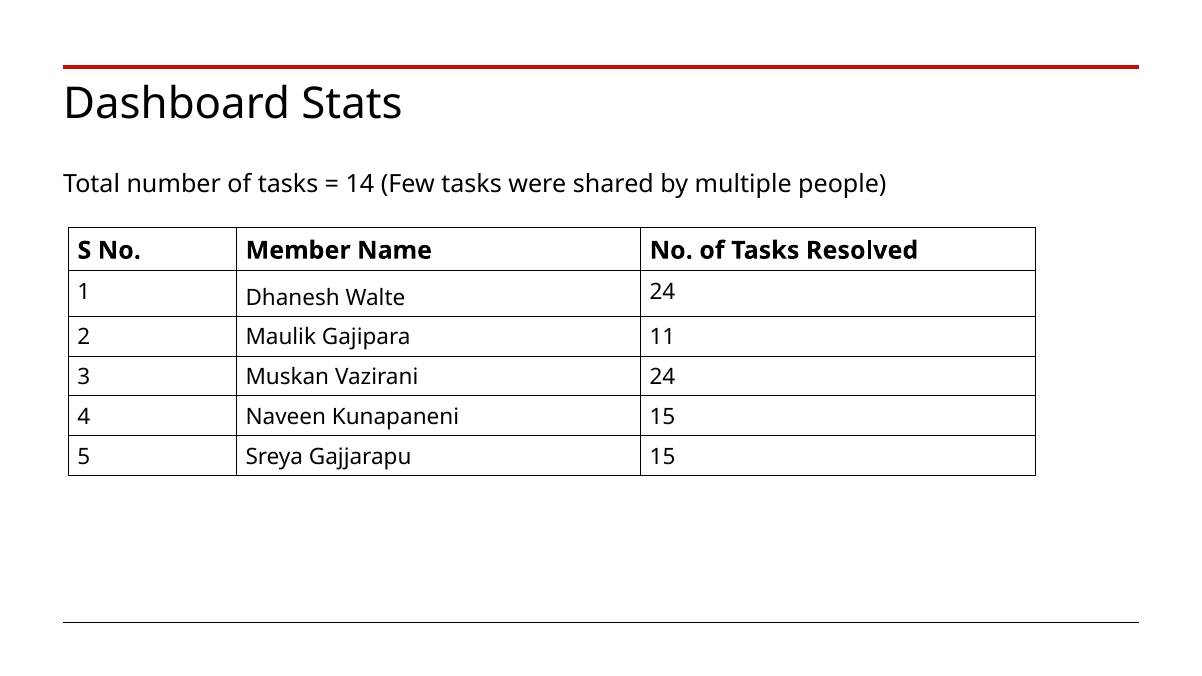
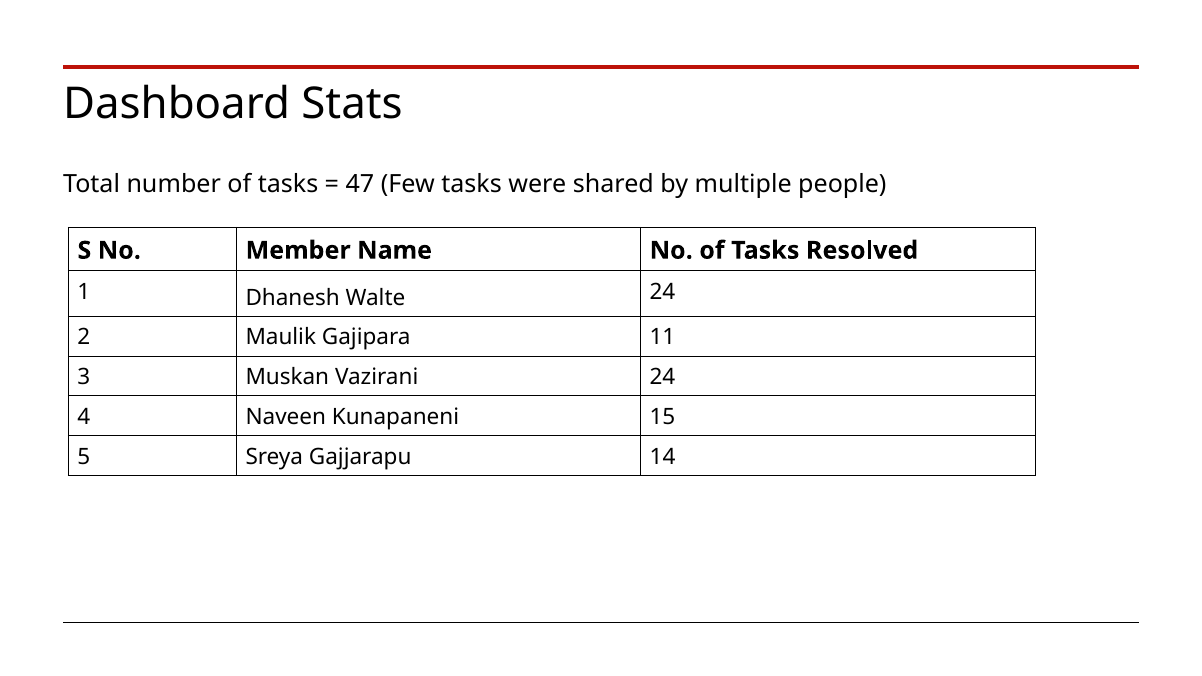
14: 14 -> 47 (360, 184)
Gajjarapu 15: 15 -> 14 (663, 457)
